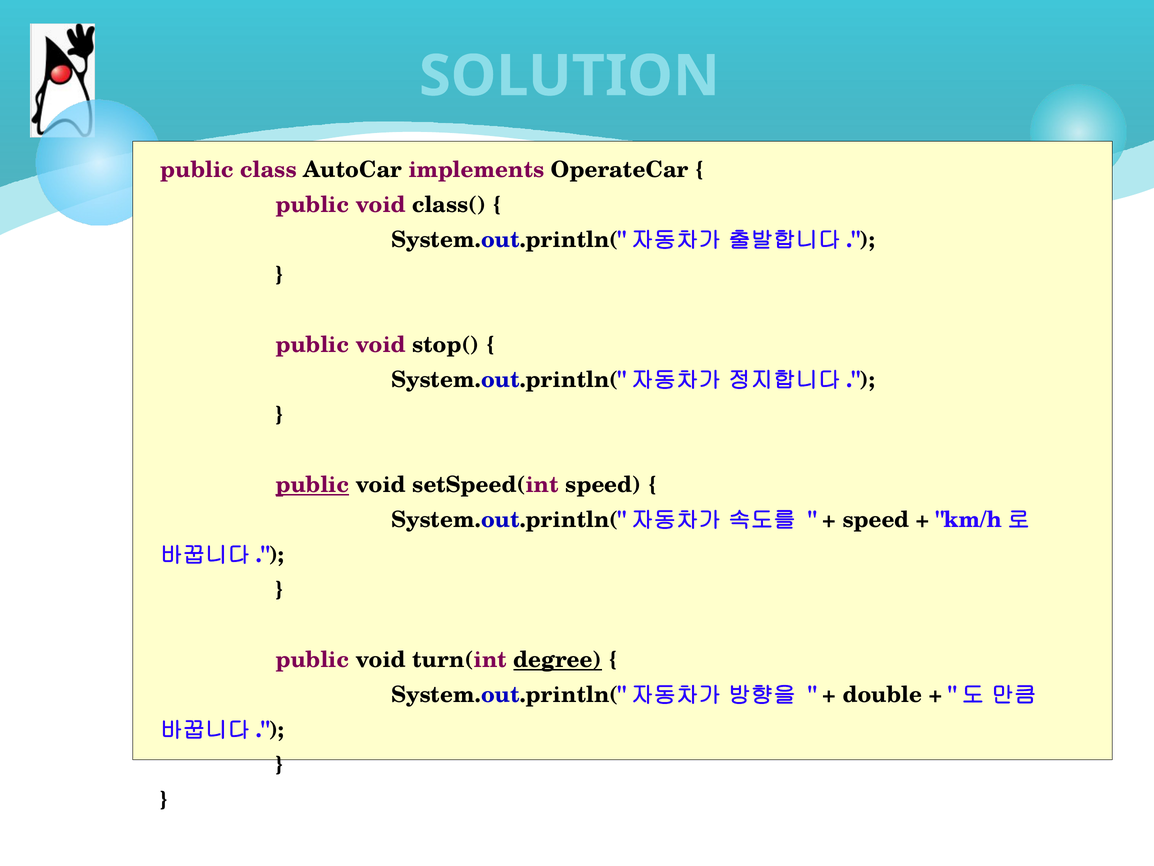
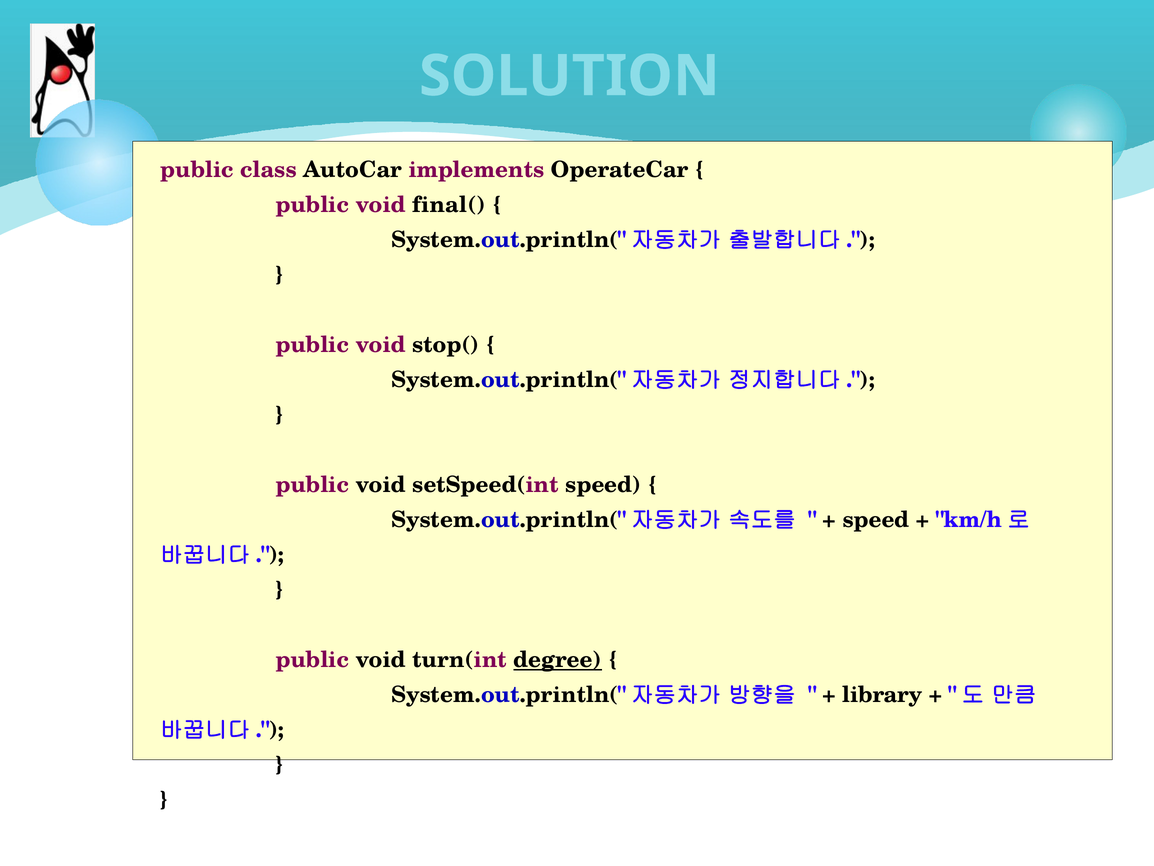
class(: class( -> final( (449, 205)
public underline: present -> none (312, 485)
double: double -> library (883, 695)
